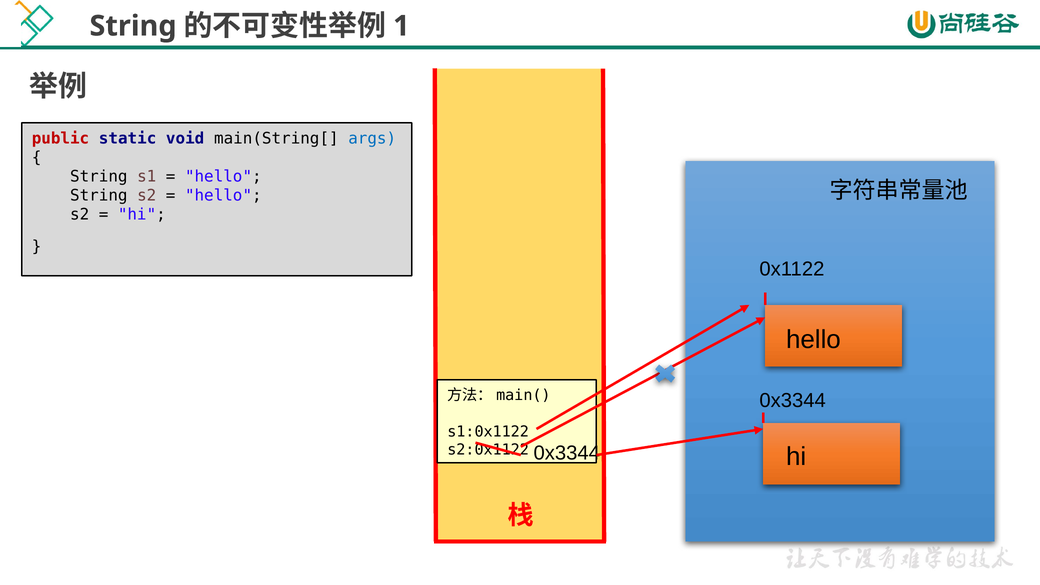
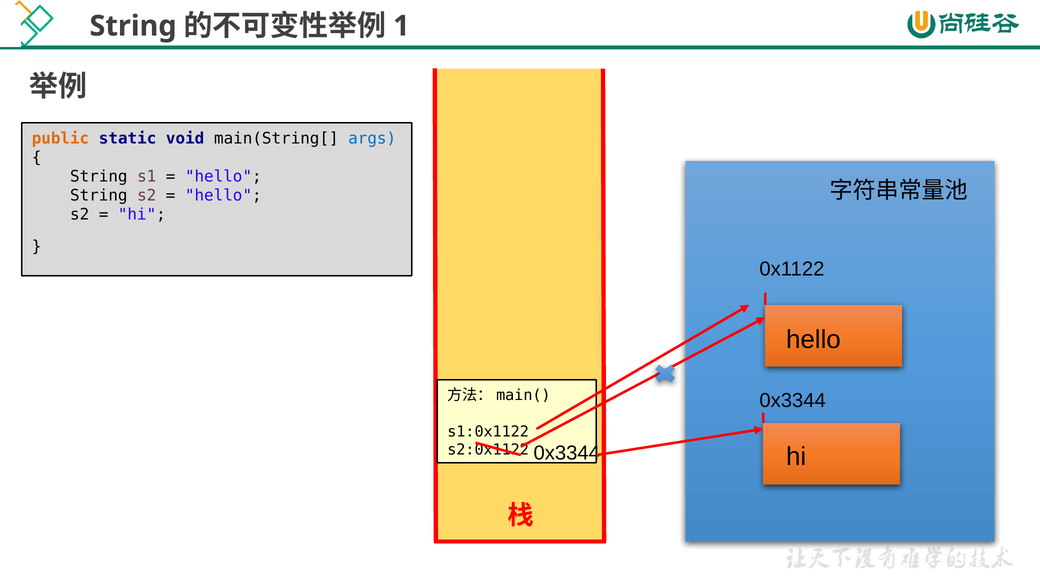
public colour: red -> orange (60, 138)
